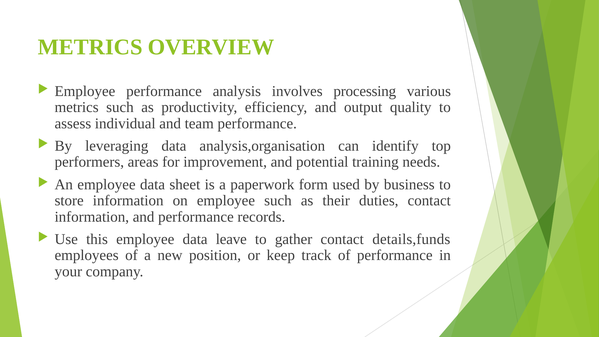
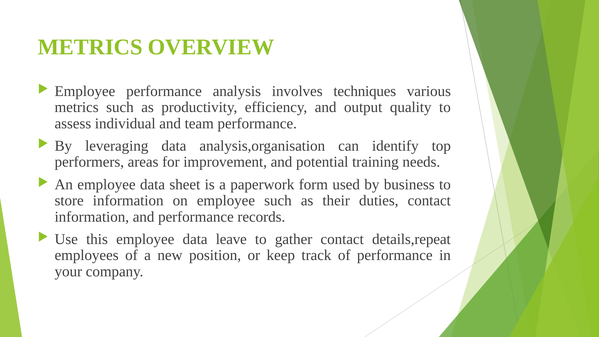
processing: processing -> techniques (365, 91)
details,funds: details,funds -> details,repeat (411, 239)
